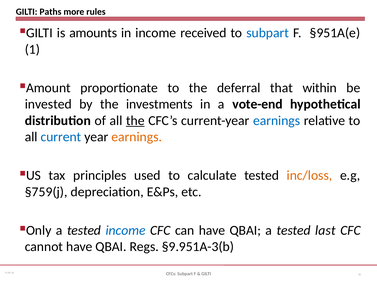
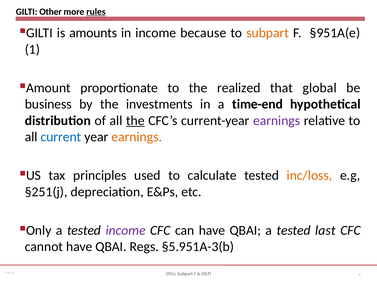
Paths: Paths -> Other (51, 12)
rules underline: none -> present (96, 12)
received: received -> because (203, 33)
subpart colour: blue -> orange (268, 33)
deferral: deferral -> realized (239, 88)
within: within -> global (320, 88)
invested: invested -> business (48, 104)
vote-end: vote-end -> time-end (258, 104)
earnings colour: blue -> purple (277, 120)
§759(j: §759(j -> §251(j (46, 192)
income colour: blue -> purple (126, 230)
§9.951A-3(b: §9.951A-3(b -> §5.951A-3(b (198, 247)
